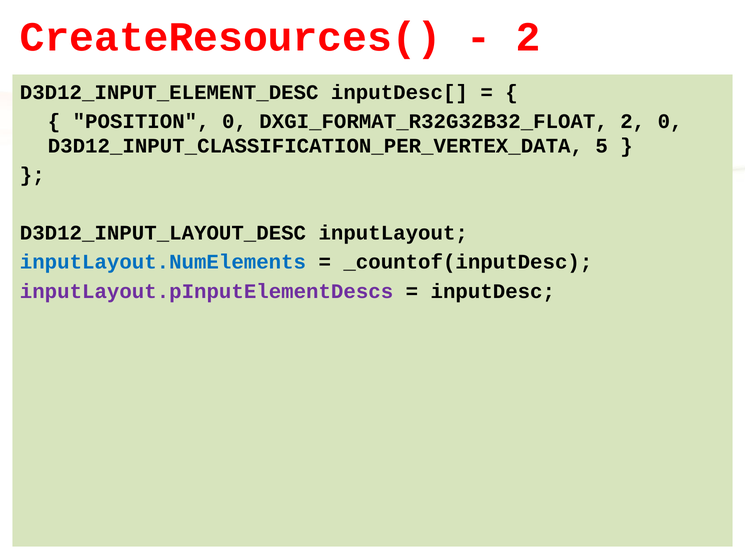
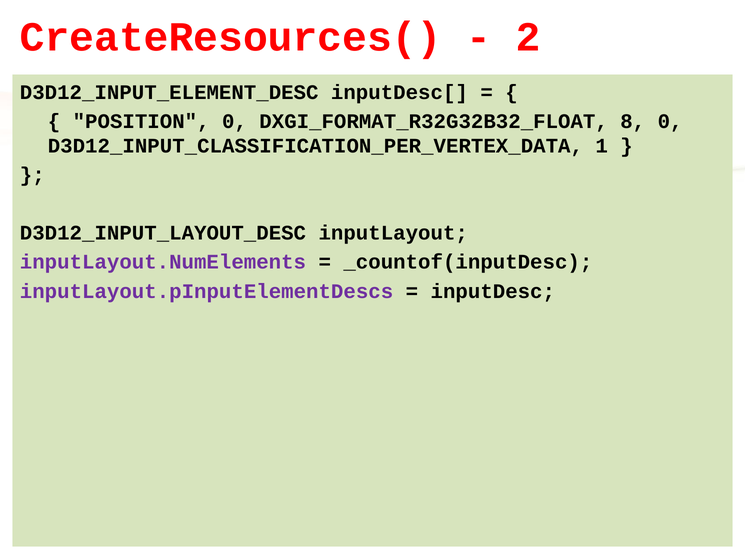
DXGI_FORMAT_R32G32B32_FLOAT 2: 2 -> 8 (633, 121)
5: 5 -> 1 (602, 146)
inputLayout.NumElements colour: blue -> purple (163, 262)
